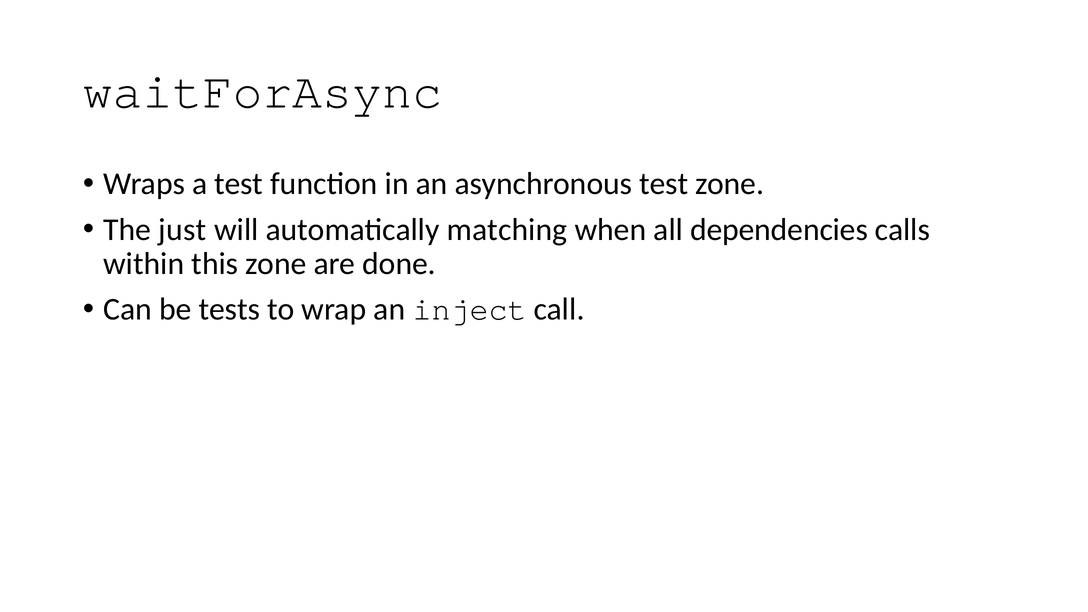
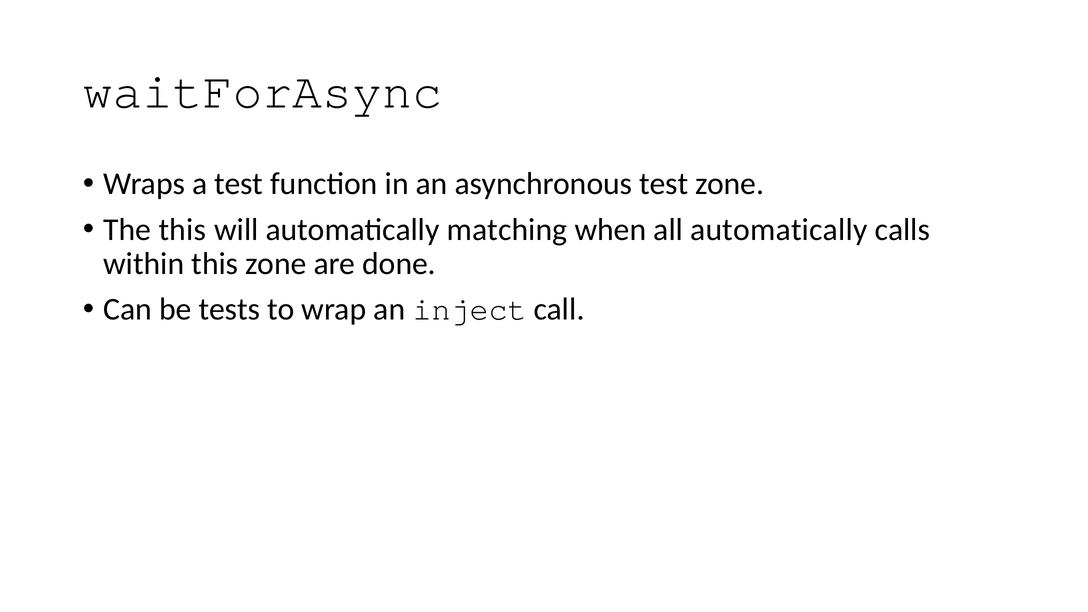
The just: just -> this (182, 230)
all dependencies: dependencies -> automatically (779, 230)
